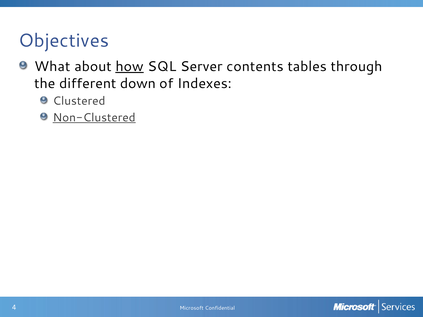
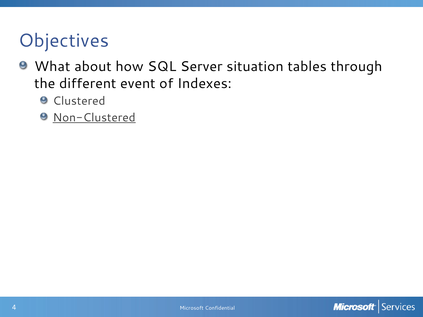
how underline: present -> none (130, 67)
contents: contents -> situation (255, 67)
down: down -> event (138, 83)
